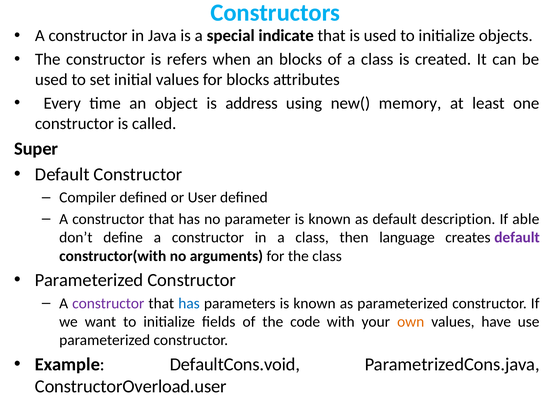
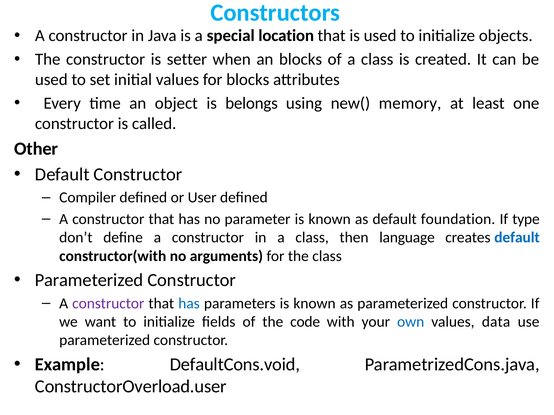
indicate: indicate -> location (286, 36)
refers: refers -> setter (187, 59)
address: address -> belongs (252, 103)
Super: Super -> Other (36, 149)
description: description -> foundation (458, 219)
able: able -> type (526, 219)
default colour: purple -> blue (517, 238)
own colour: orange -> blue (411, 322)
have: have -> data (496, 322)
